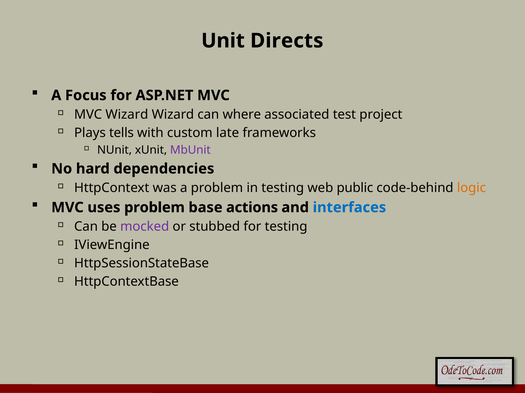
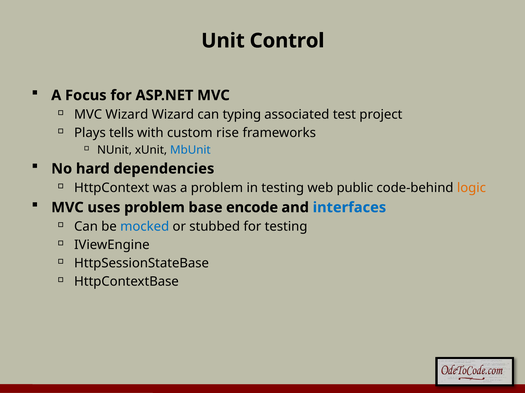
Directs: Directs -> Control (287, 41)
where: where -> typing (242, 115)
late: late -> rise (228, 133)
MbUnit colour: purple -> blue (190, 150)
actions: actions -> encode (252, 208)
mocked colour: purple -> blue (145, 227)
